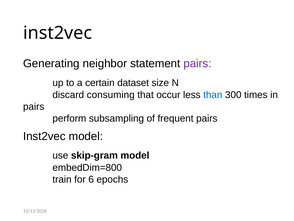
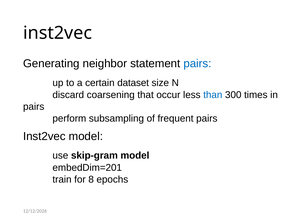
pairs colour: purple -> blue (197, 63)
consuming: consuming -> coarsening (111, 95)
embedDim=800: embedDim=800 -> embedDim=201 (87, 167)
6: 6 -> 8 (91, 179)
